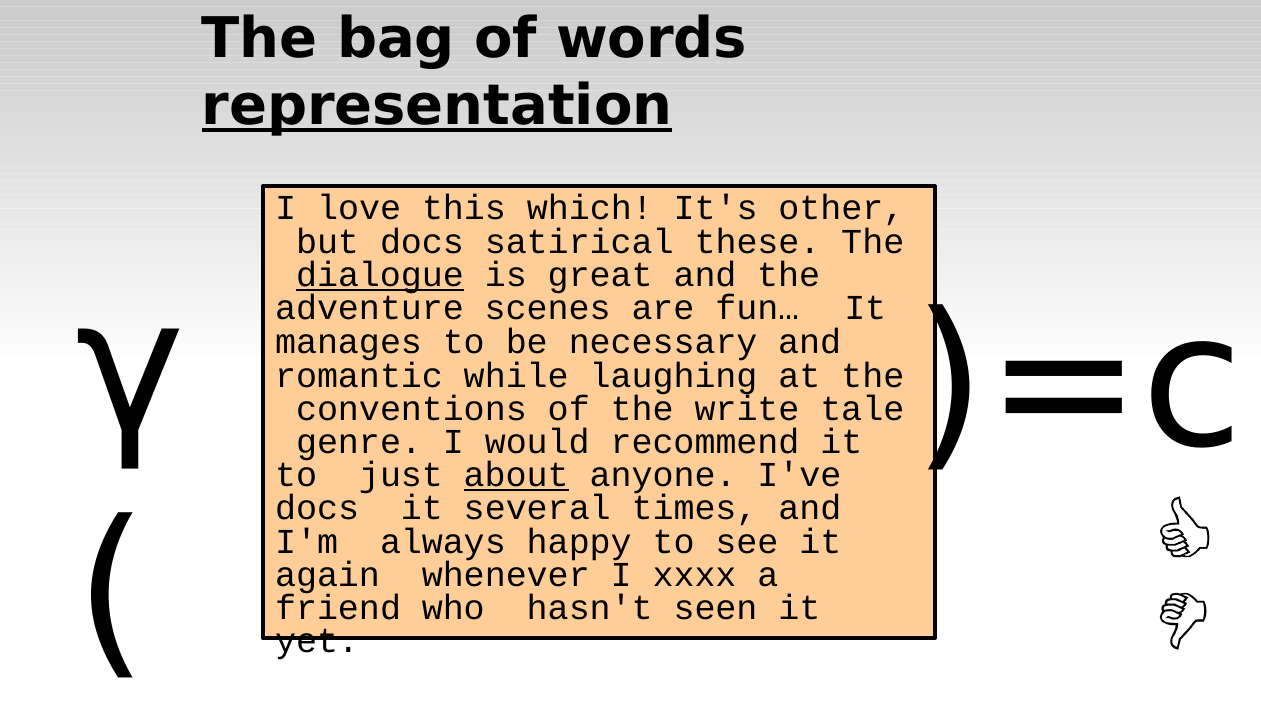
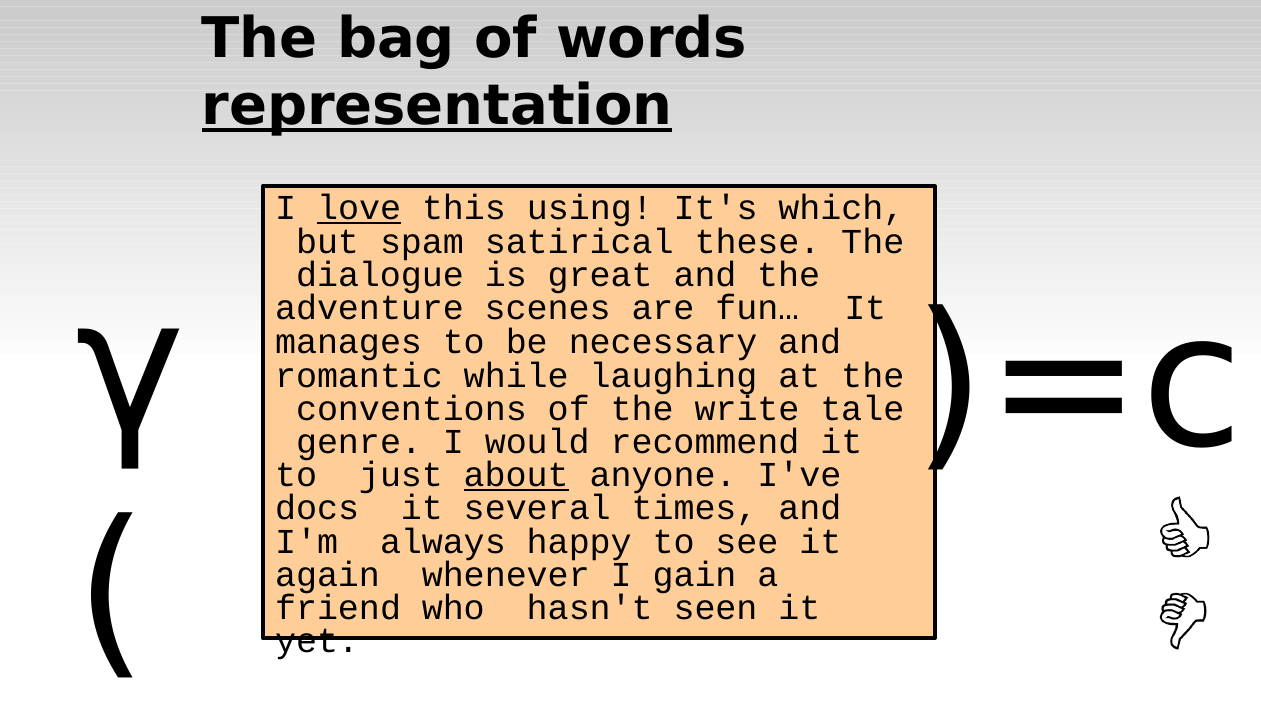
love underline: none -> present (359, 208)
which: which -> using (590, 208)
other: other -> which (841, 208)
but docs: docs -> spam (422, 242)
dialogue underline: present -> none (380, 275)
xxxx: xxxx -> gain (695, 575)
